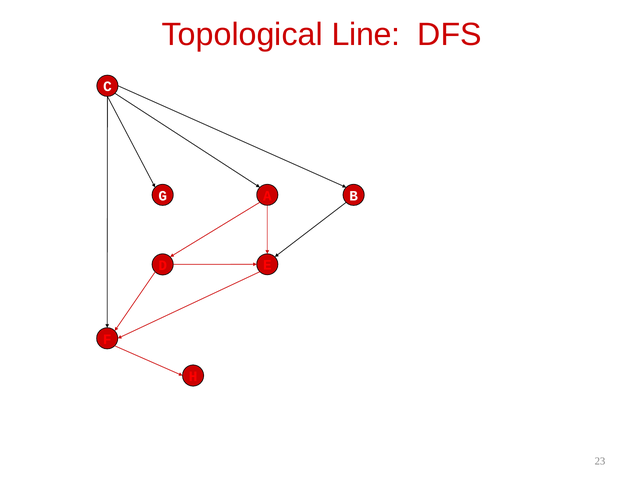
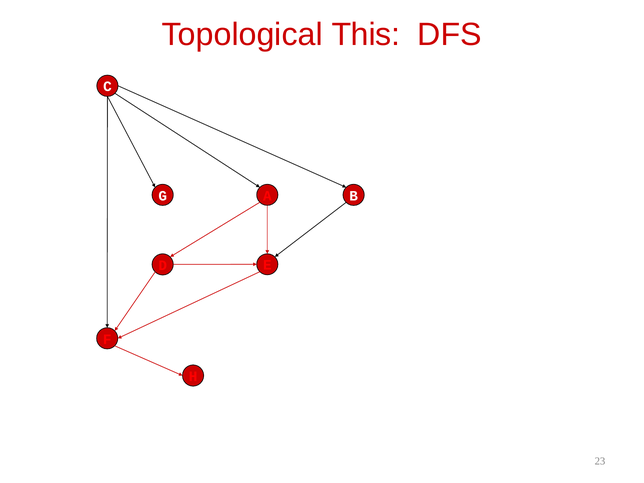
Line: Line -> This (366, 35)
